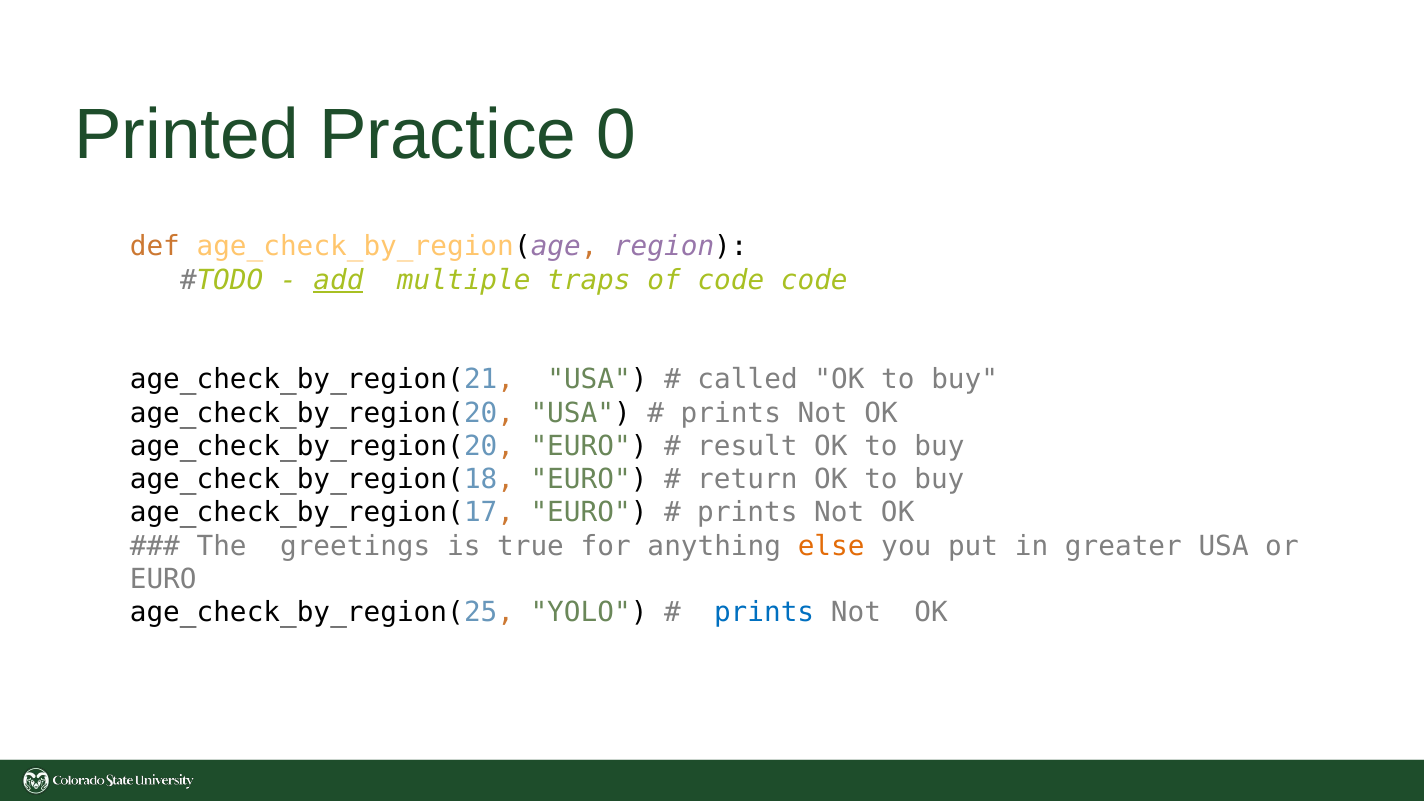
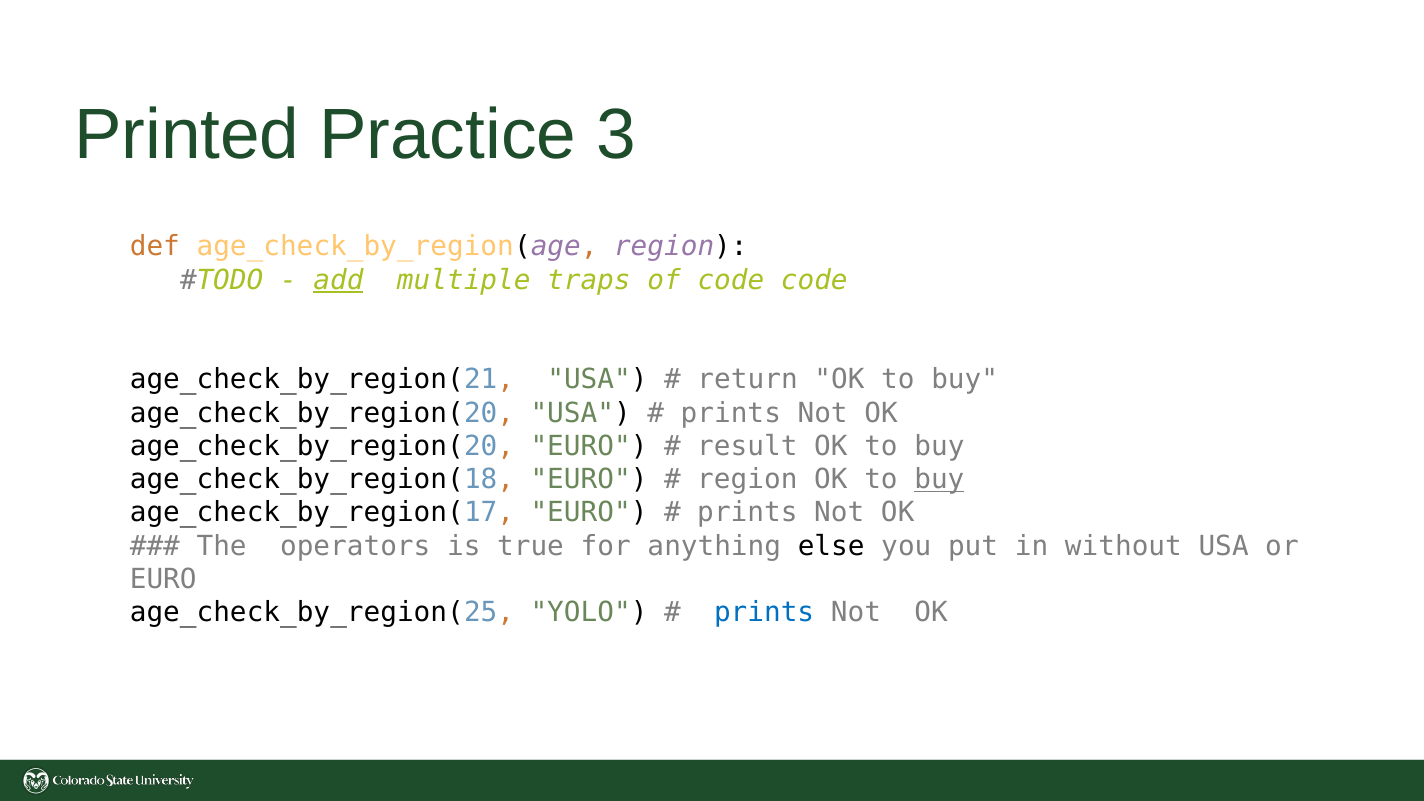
0: 0 -> 3 (616, 135)
called: called -> return (748, 380)
return: return -> region (747, 480)
buy underline: none -> present (939, 480)
greetings: greetings -> operators (355, 546)
else colour: orange -> black (831, 546)
greater: greater -> without (1123, 546)
